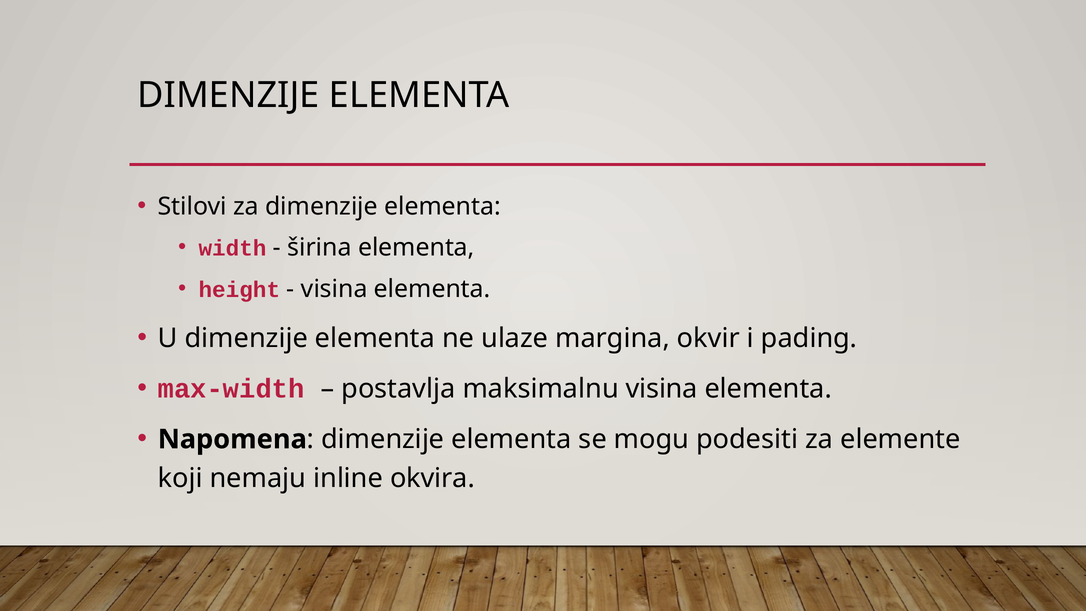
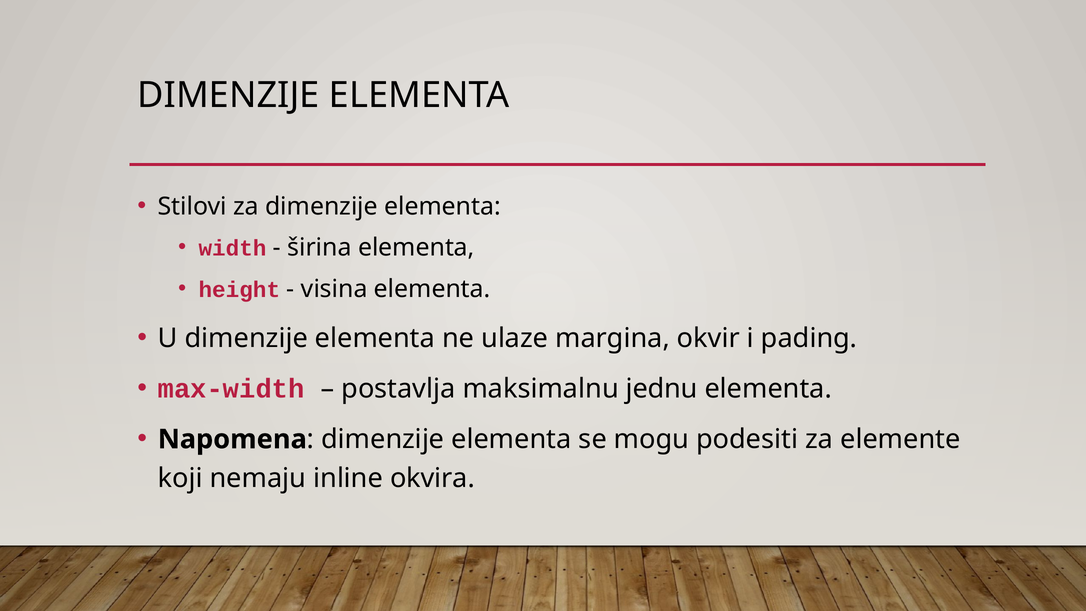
maksimalnu visina: visina -> jednu (662, 389)
